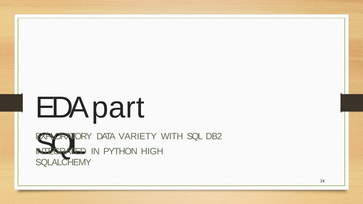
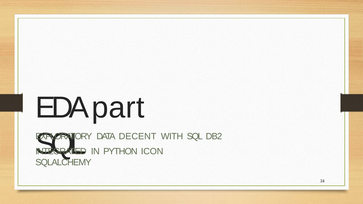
VARIETY: VARIETY -> DECENT (138, 136)
HIGH: HIGH -> ICON (152, 152)
